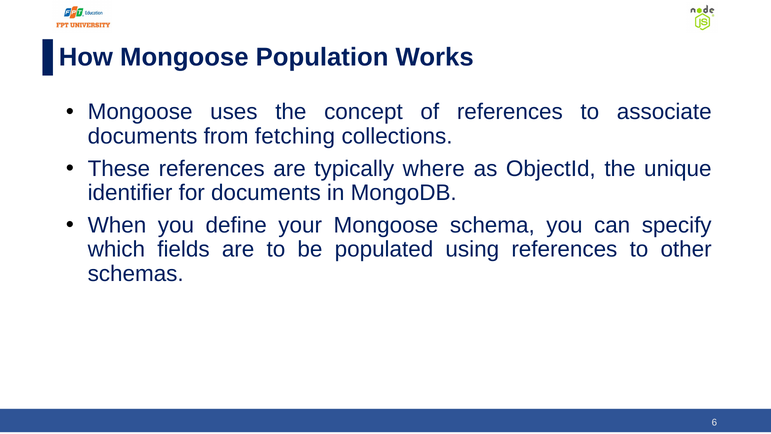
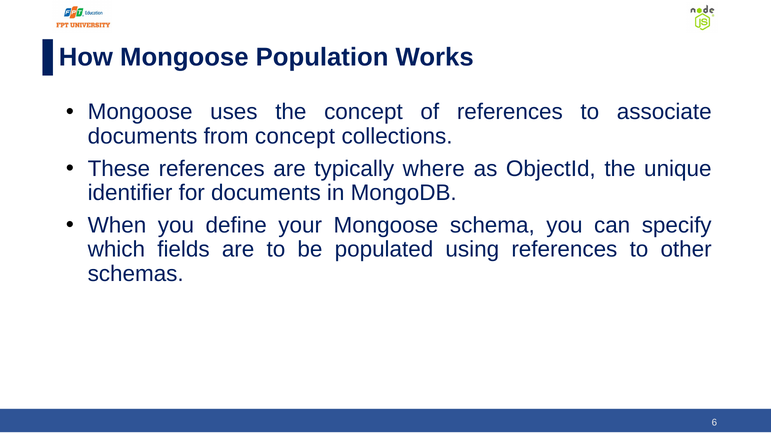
from fetching: fetching -> concept (295, 136)
